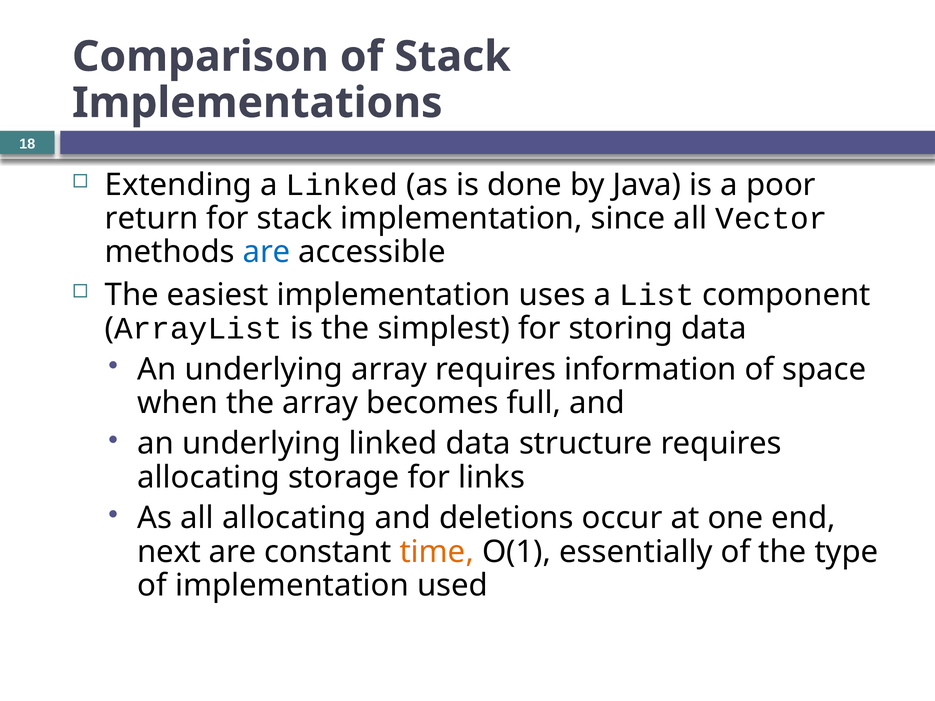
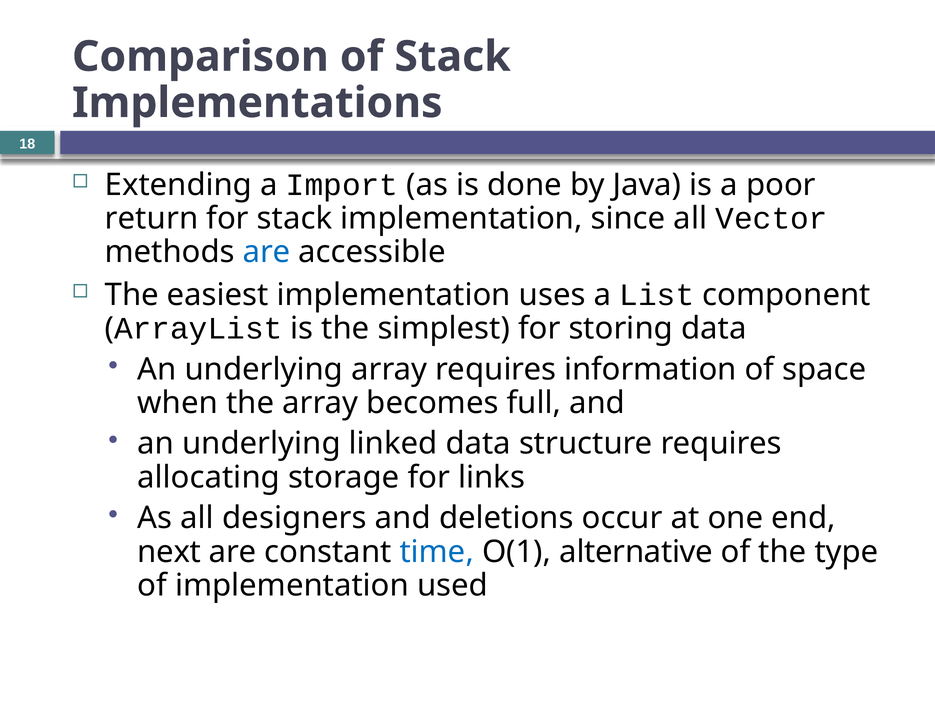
a Linked: Linked -> Import (342, 185)
all allocating: allocating -> designers (294, 518)
time colour: orange -> blue (437, 552)
essentially: essentially -> alternative (636, 552)
